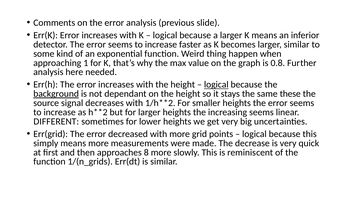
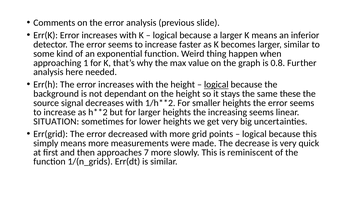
background underline: present -> none (56, 94)
DIFFERENT: DIFFERENT -> SITUATION (56, 122)
8: 8 -> 7 (146, 153)
